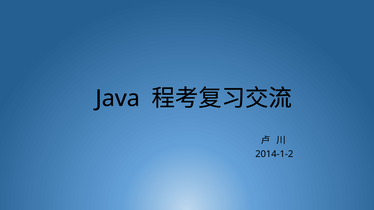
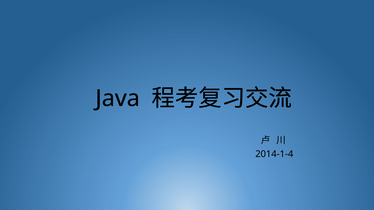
2014-1-2: 2014-1-2 -> 2014-1-4 (274, 154)
